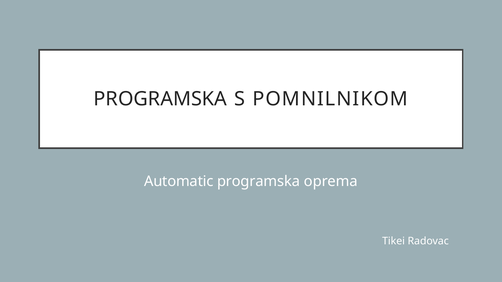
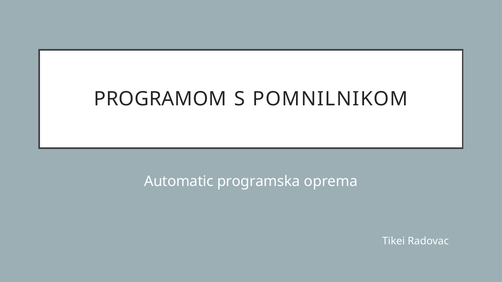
PROGRAMSKA: PROGRAMSKA -> PROGRAMOM (160, 99)
